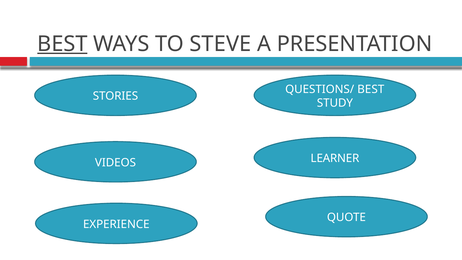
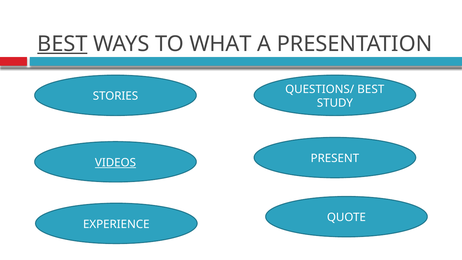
STEVE: STEVE -> WHAT (221, 44)
LEARNER: LEARNER -> PRESENT (335, 158)
VIDEOS underline: none -> present (115, 163)
